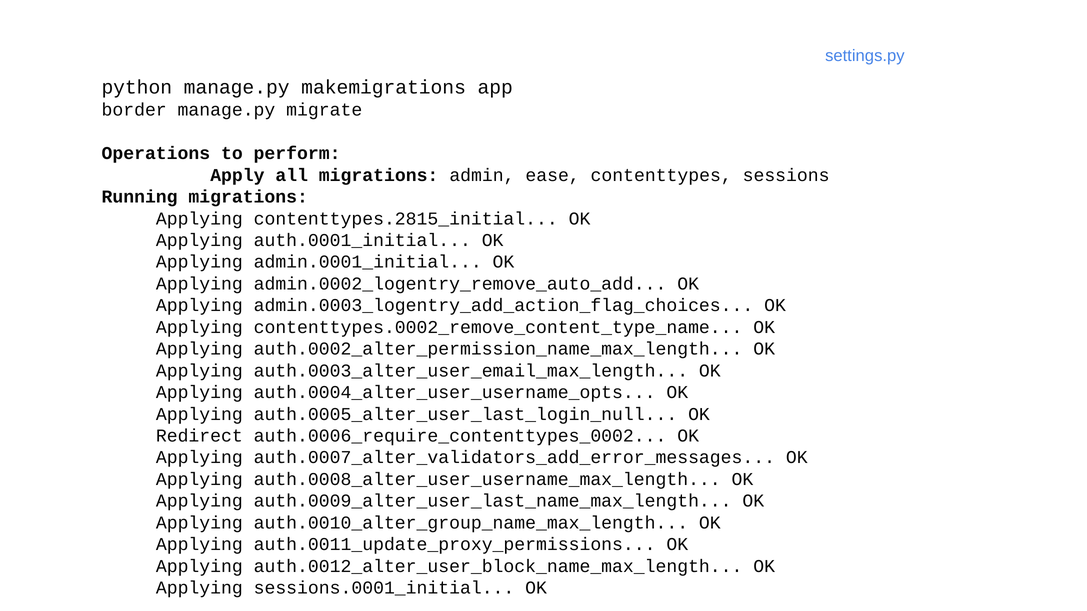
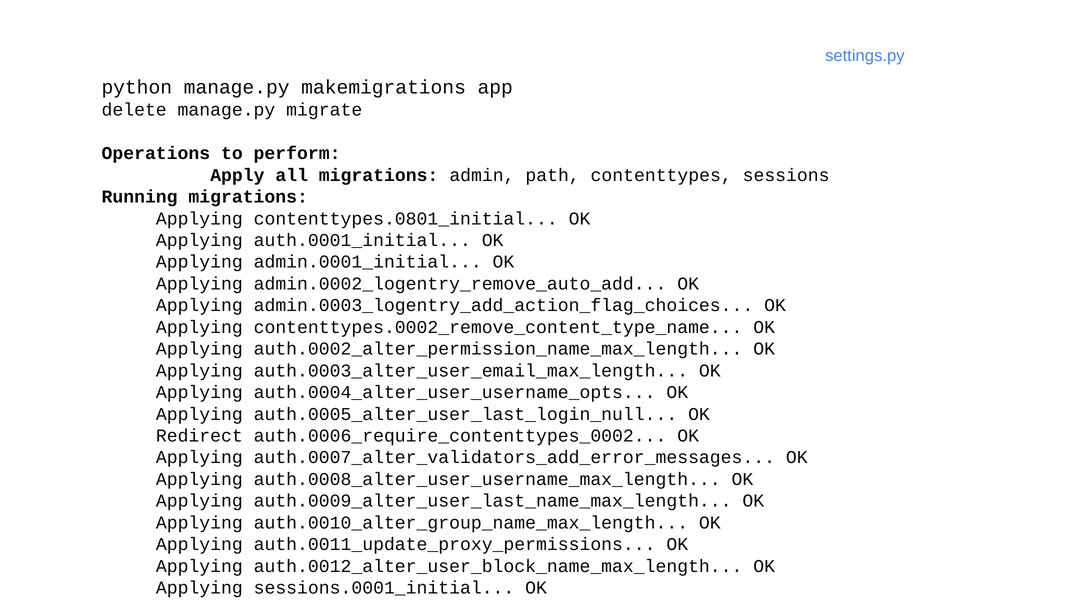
border: border -> delete (134, 110)
ease: ease -> path (553, 175)
contenttypes.2815_initial: contenttypes.2815_initial -> contenttypes.0801_initial (406, 219)
